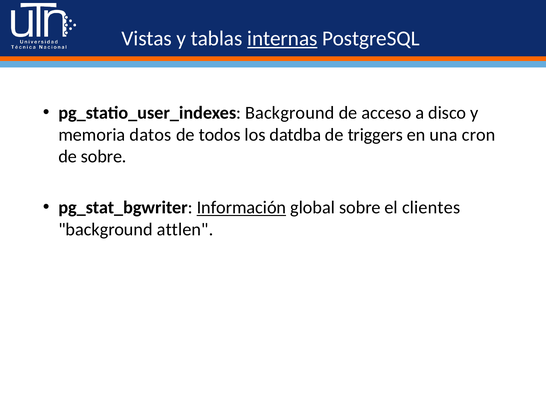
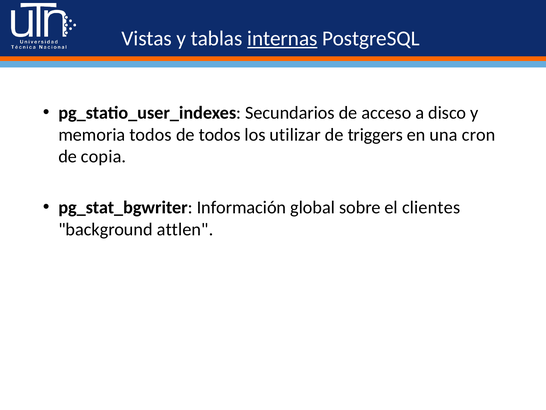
pg_statio_user_indexes Background: Background -> Secundarios (290, 113)
memoria datos: datos -> todos (151, 135)
datdba: datdba -> utilizar (295, 135)
de sobre: sobre -> copia (104, 156)
Información underline: present -> none (241, 207)
